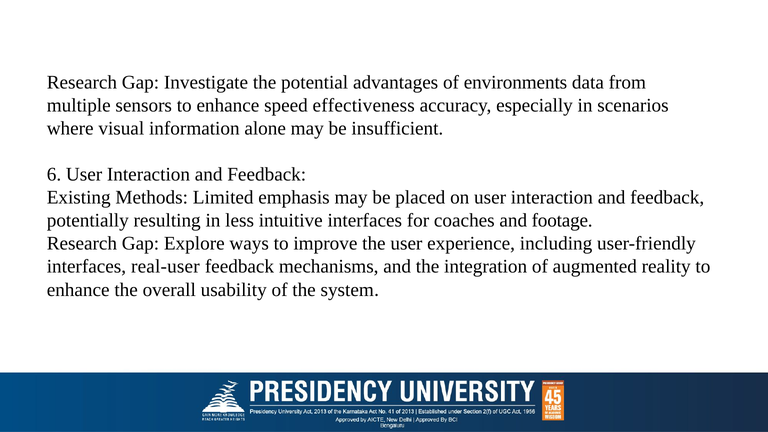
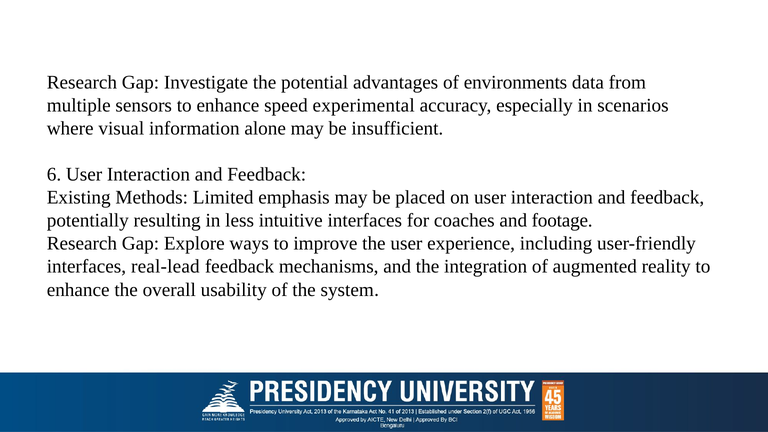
effectiveness: effectiveness -> experimental (364, 105)
real-user: real-user -> real-lead (165, 267)
